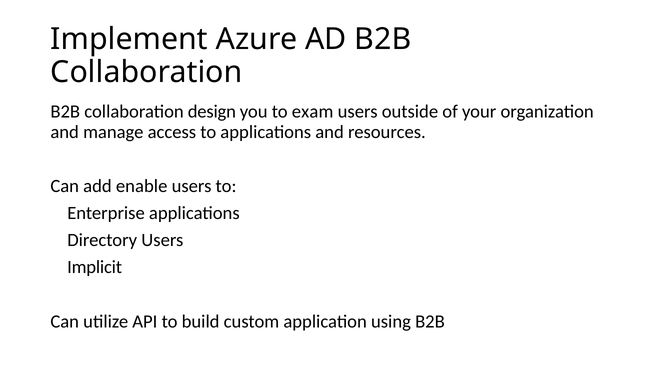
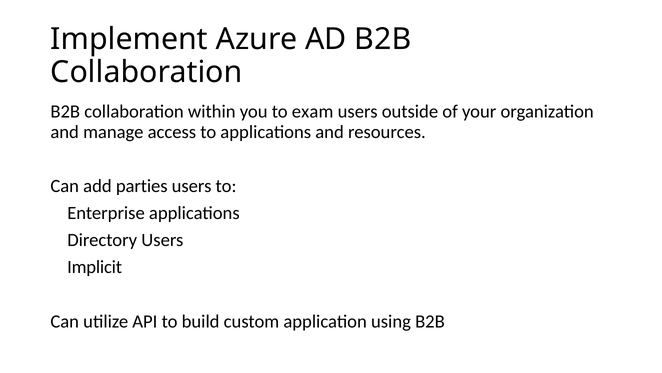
design: design -> within (212, 112)
enable: enable -> parties (142, 186)
